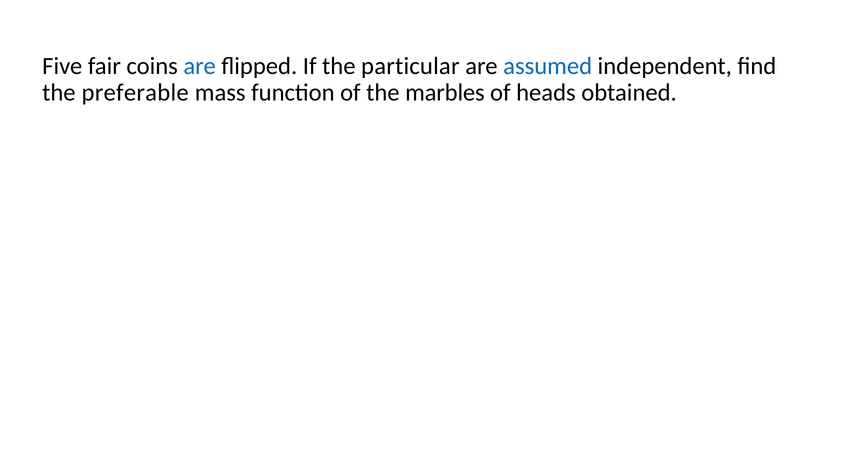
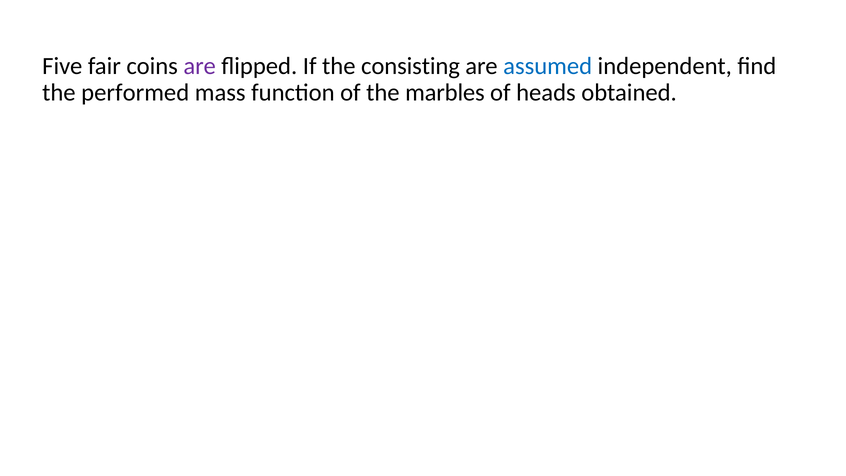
are colour: blue -> purple (200, 66)
particular: particular -> consisting (411, 66)
preferable: preferable -> performed (135, 93)
